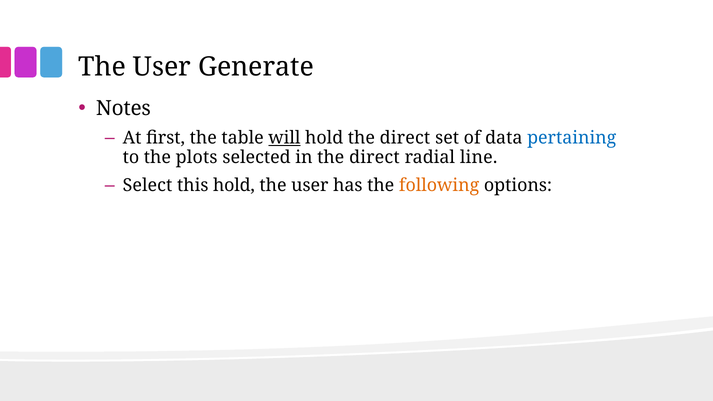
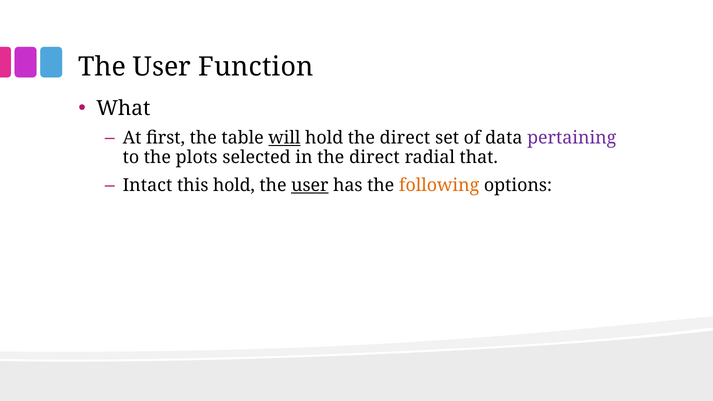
Generate: Generate -> Function (256, 67)
Notes: Notes -> What (123, 108)
pertaining colour: blue -> purple (572, 138)
line: line -> that (479, 157)
Select: Select -> Intact (147, 185)
user underline: none -> present (310, 185)
